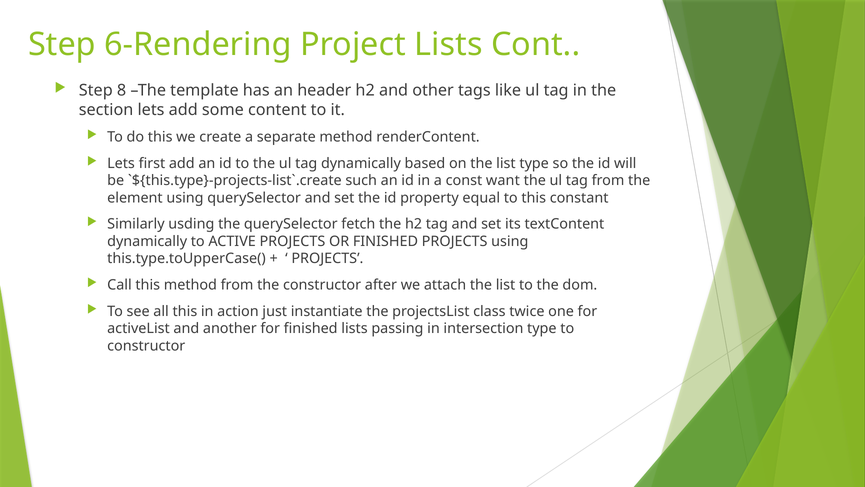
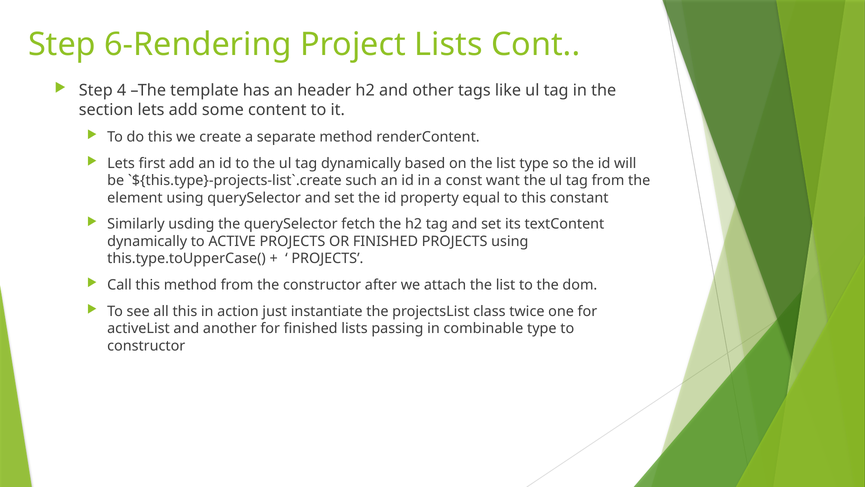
8: 8 -> 4 (122, 90)
intersection: intersection -> combinable (483, 328)
